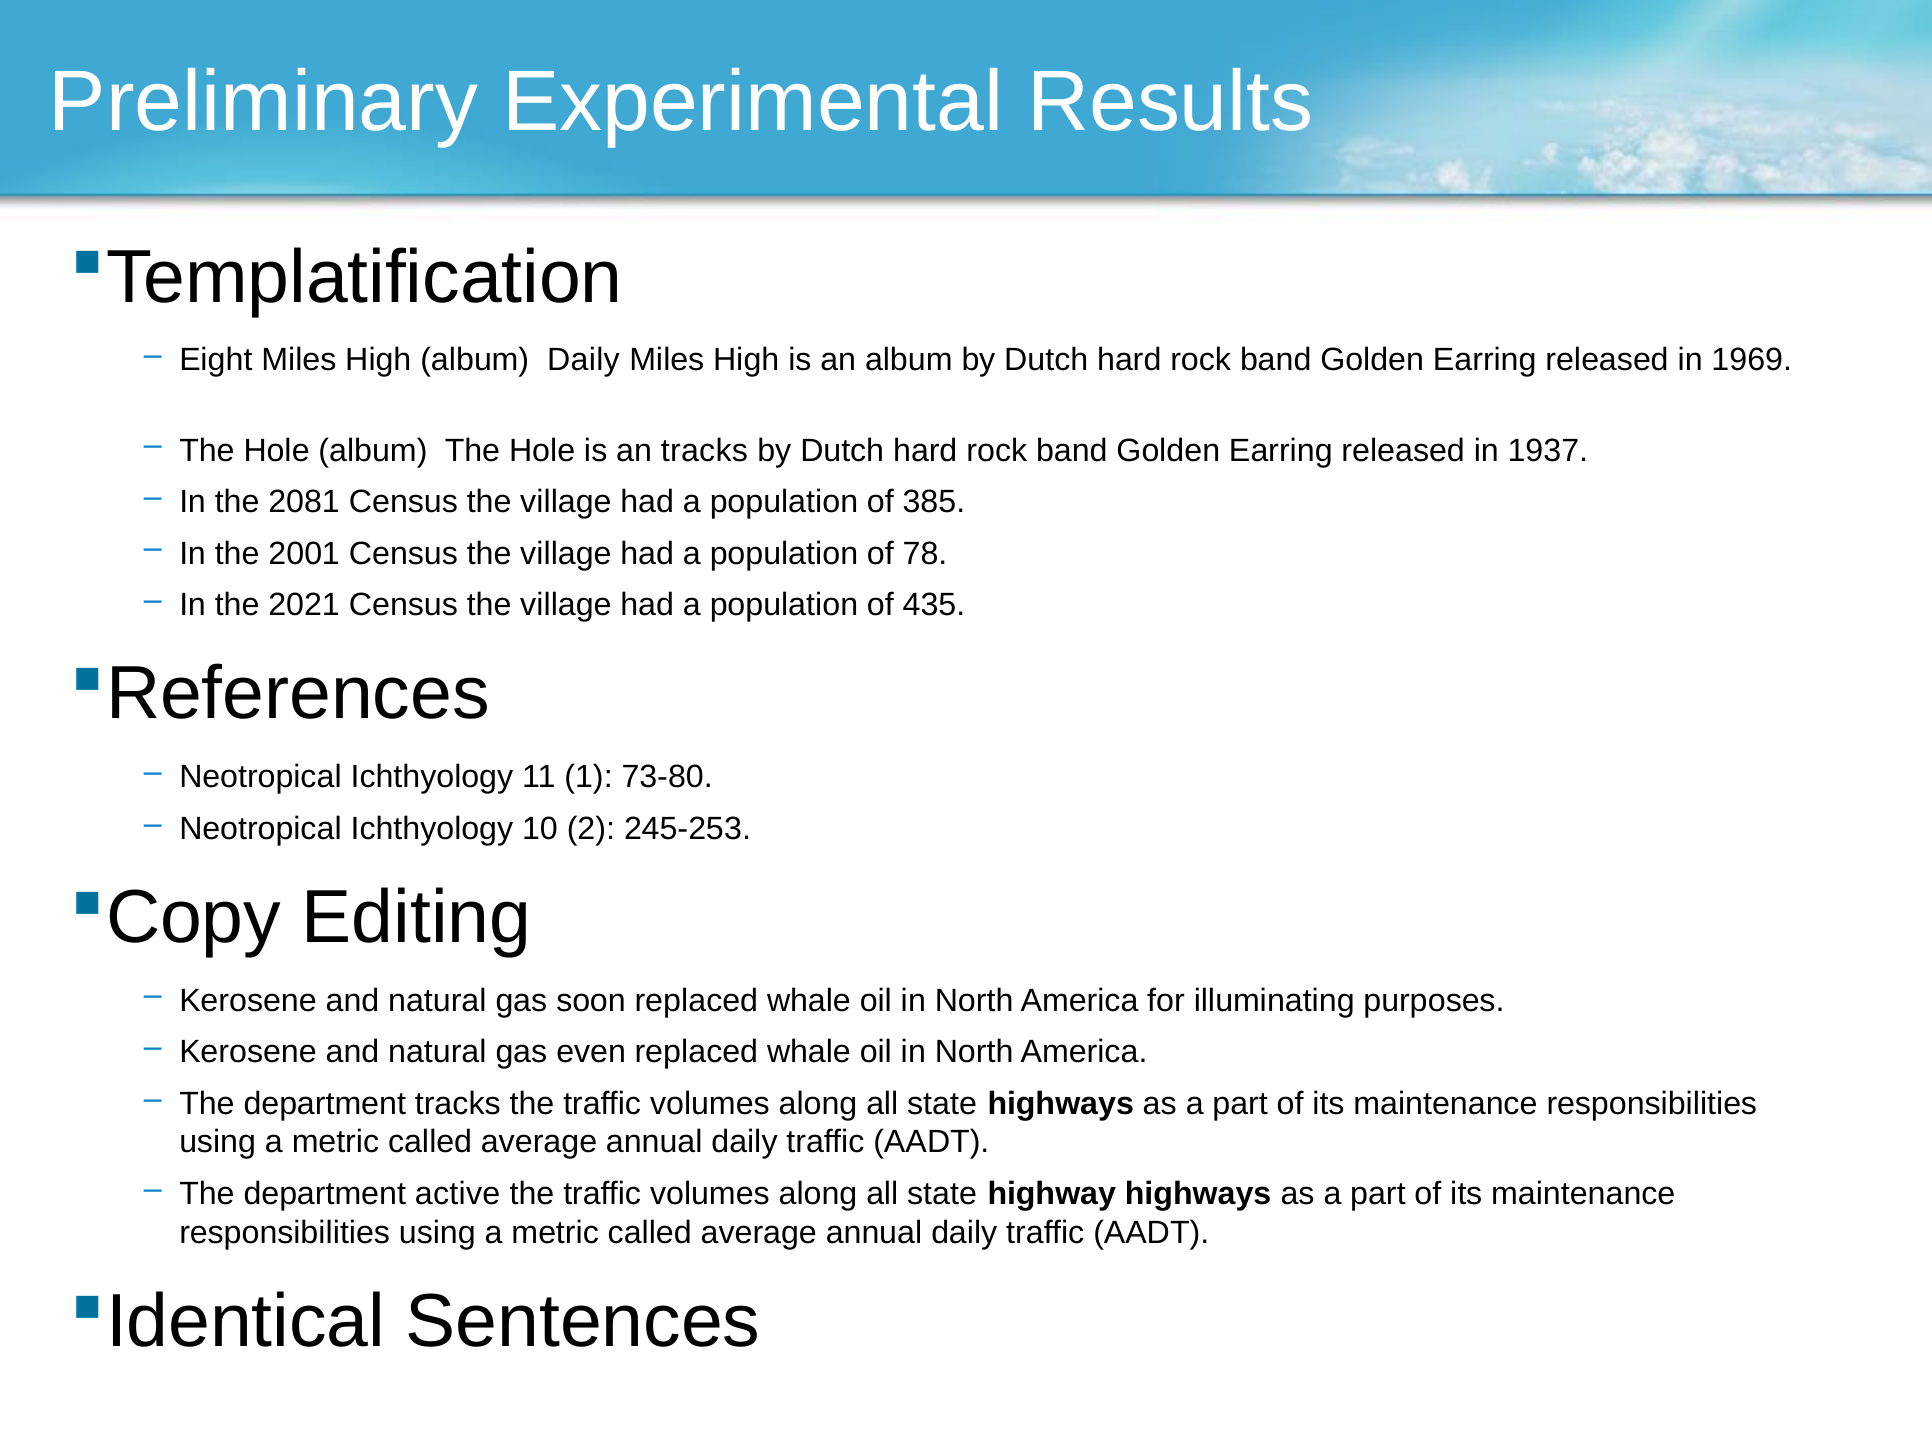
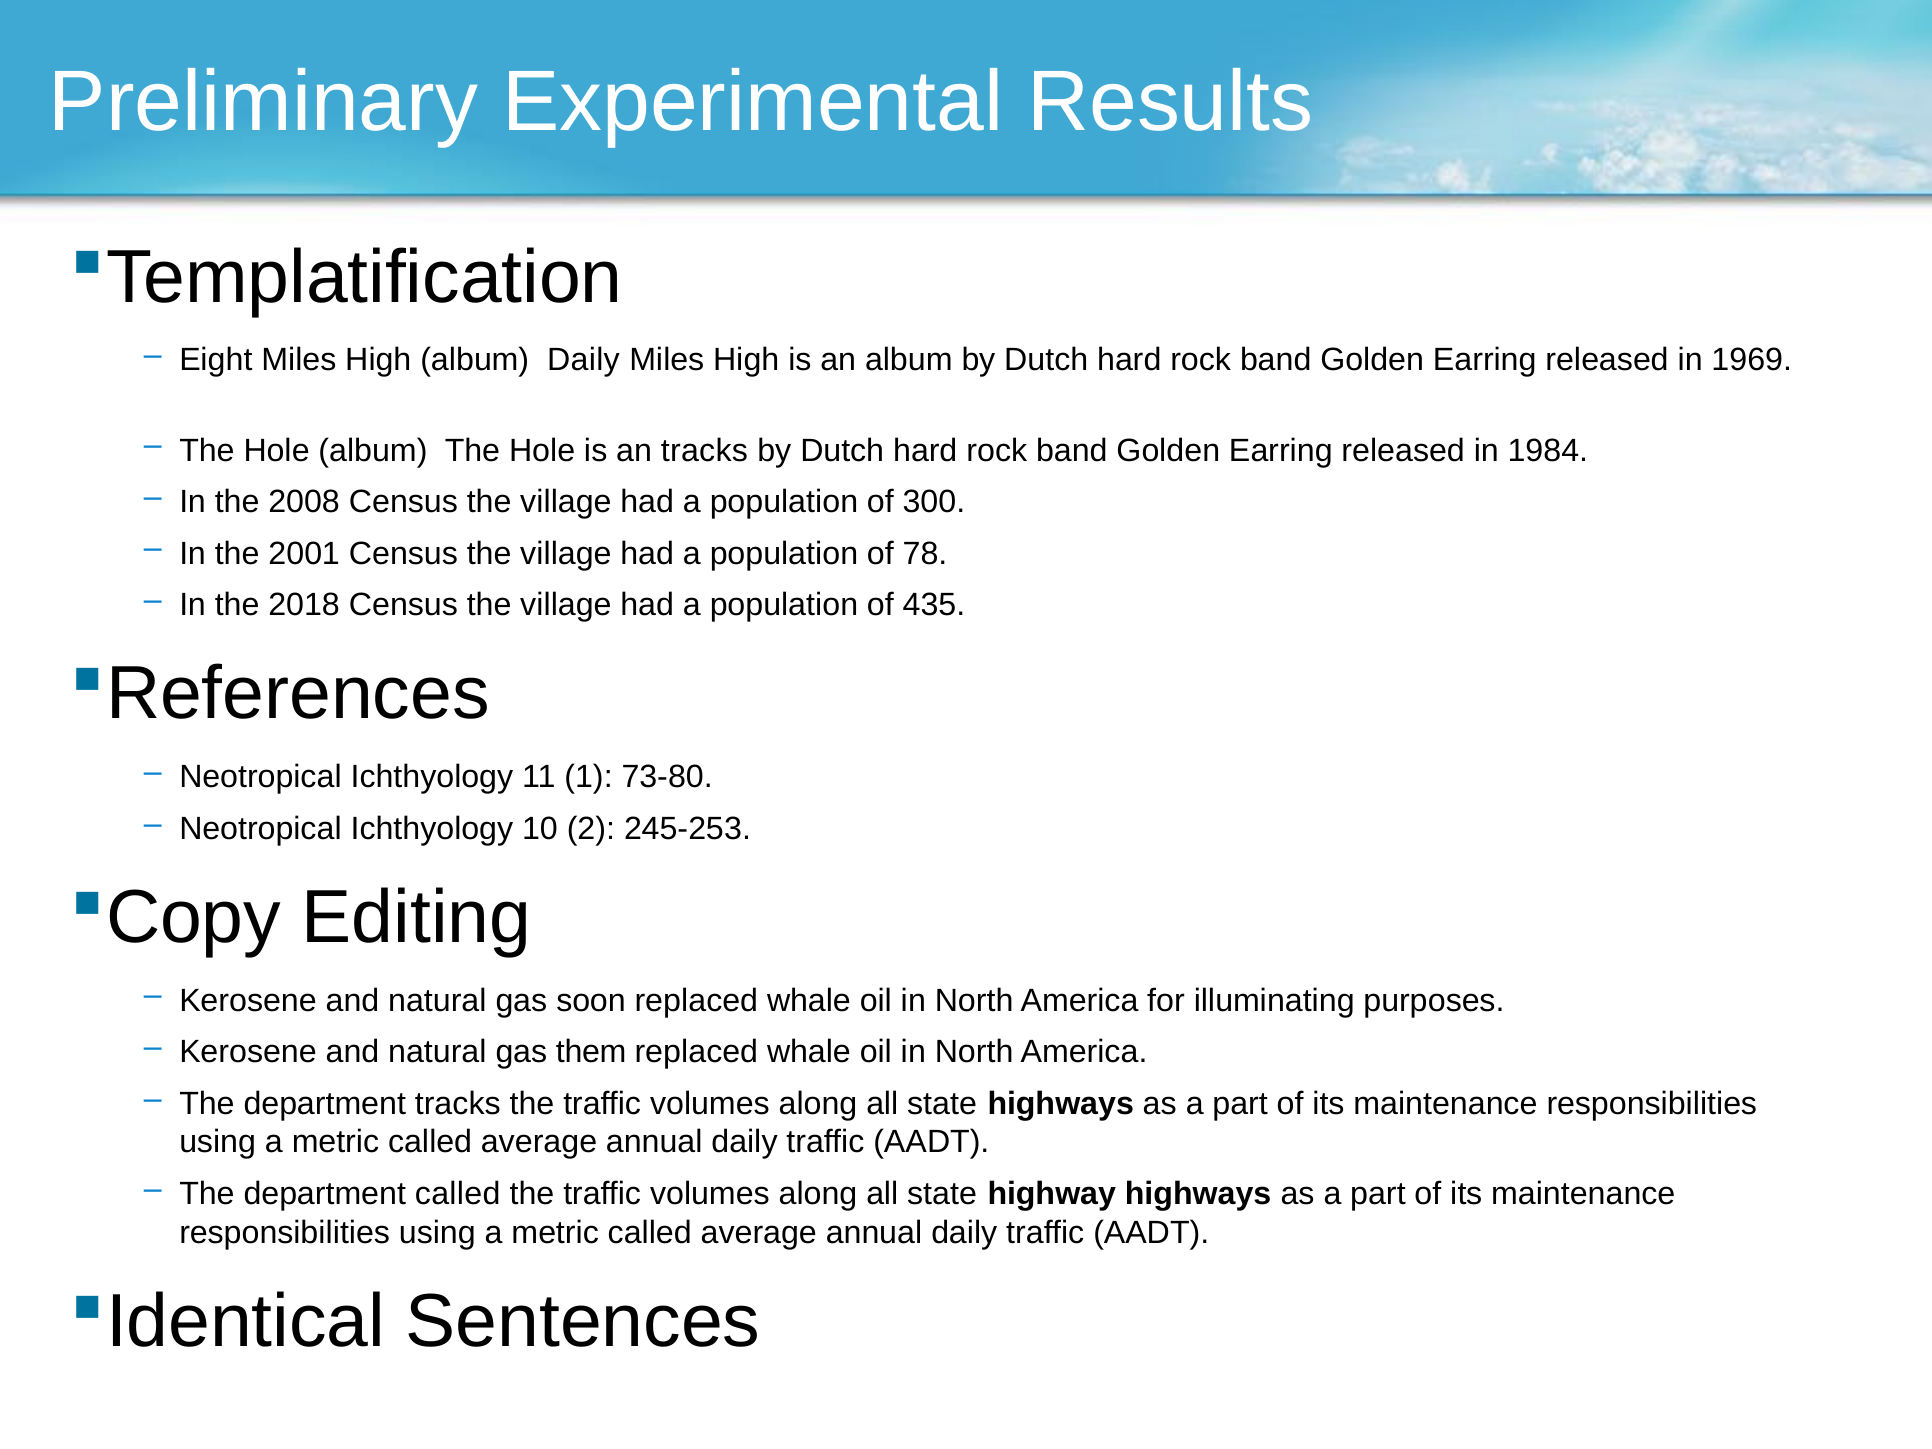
1937: 1937 -> 1984 (1548, 450)
2081: 2081 -> 2008 (304, 502)
385: 385 -> 300 (934, 502)
2021: 2021 -> 2018 (304, 605)
even: even -> them (591, 1052)
department active: active -> called (458, 1194)
